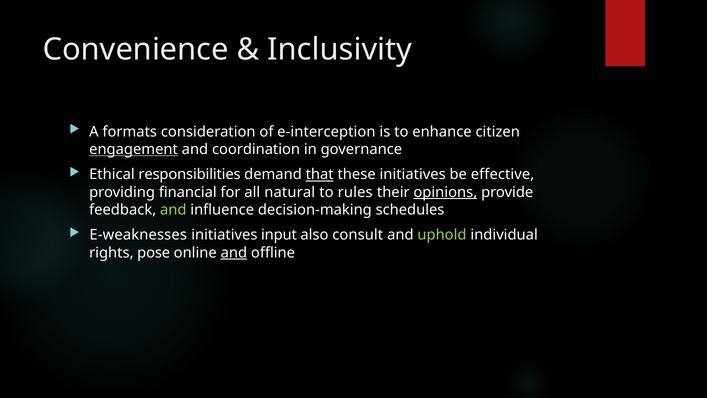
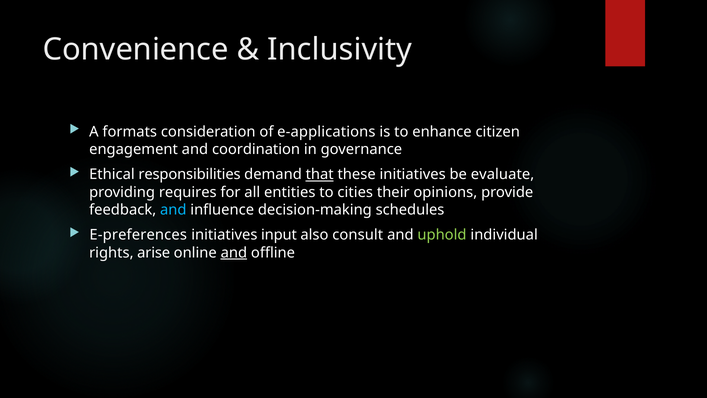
e-interception: e-interception -> e-applications (326, 132)
engagement underline: present -> none (134, 149)
effective: effective -> evaluate (503, 174)
financial: financial -> requires (188, 192)
natural: natural -> entities (290, 192)
rules: rules -> cities (355, 192)
opinions underline: present -> none (445, 192)
and colour: light green -> light blue (173, 210)
E-weaknesses: E-weaknesses -> E-preferences (138, 235)
pose: pose -> arise (154, 253)
